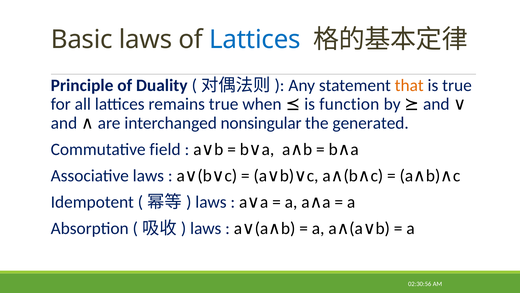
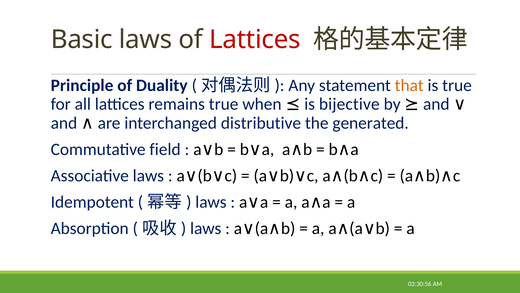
Lattices colour: blue -> red (255, 39)
function: function -> bijective (349, 104)
nonsingular: nonsingular -> distributive (261, 123)
